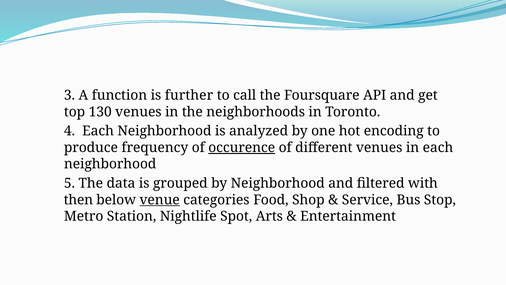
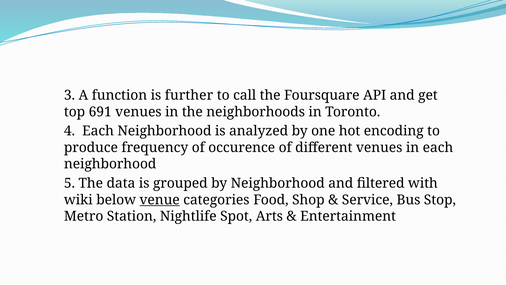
130: 130 -> 691 (100, 112)
occurence underline: present -> none (242, 147)
then: then -> wiki (78, 200)
